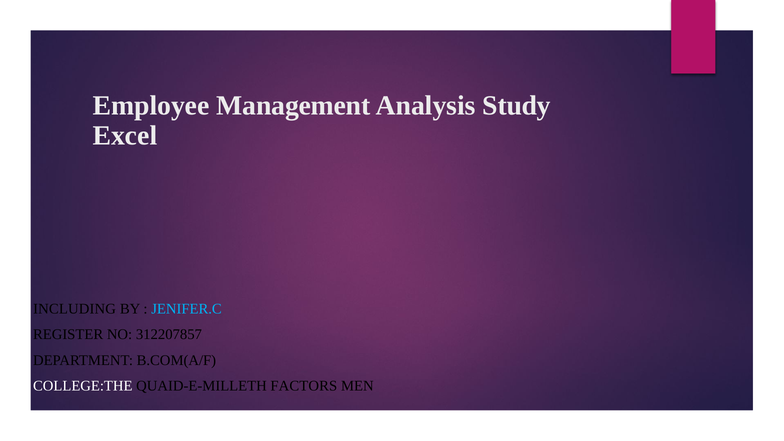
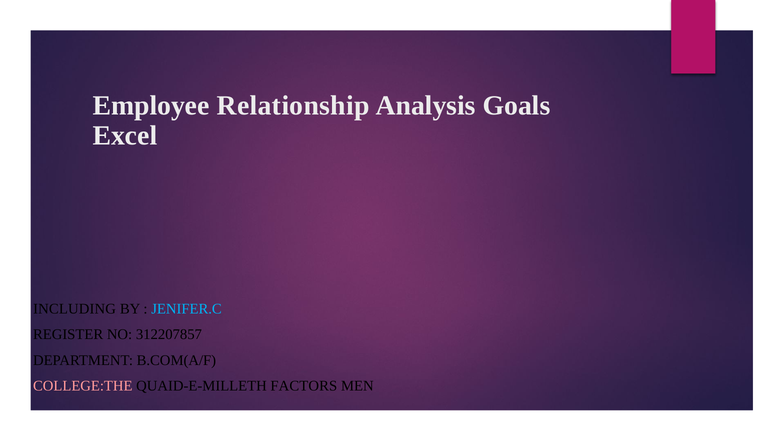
Management: Management -> Relationship (293, 106)
Study: Study -> Goals (517, 106)
COLLEGE:THE colour: white -> pink (83, 386)
